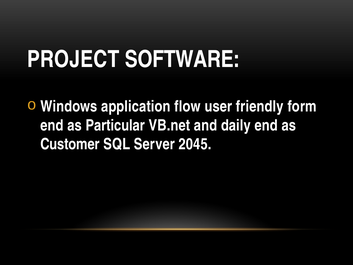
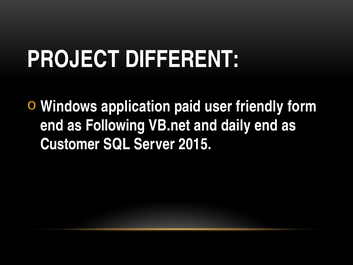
SOFTWARE: SOFTWARE -> DIFFERENT (182, 59)
flow: flow -> paid (188, 106)
Particular: Particular -> Following (115, 125)
2045: 2045 -> 2015 (195, 144)
